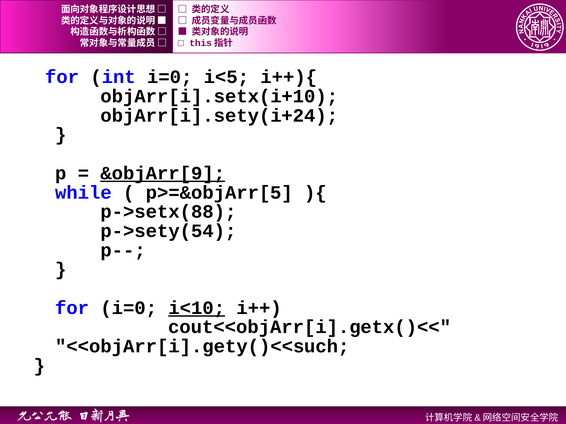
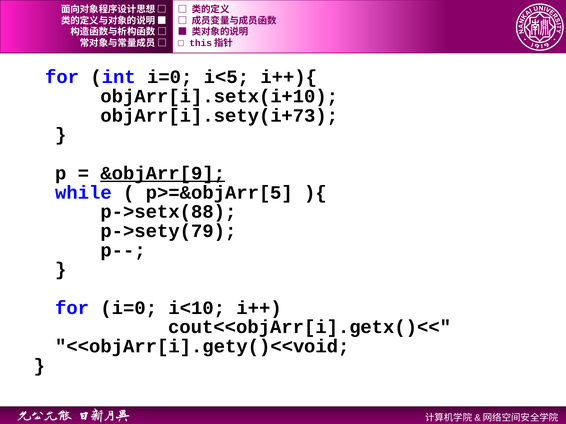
objArr[i].sety(i+24: objArr[i].sety(i+24 -> objArr[i].sety(i+73 (219, 116)
p->sety(54: p->sety(54 -> p->sety(79 (168, 231)
i<10 underline: present -> none (197, 308)
<<objArr[i].gety()<<such: <<objArr[i].gety()<<such -> <<objArr[i].gety()<<void (202, 347)
